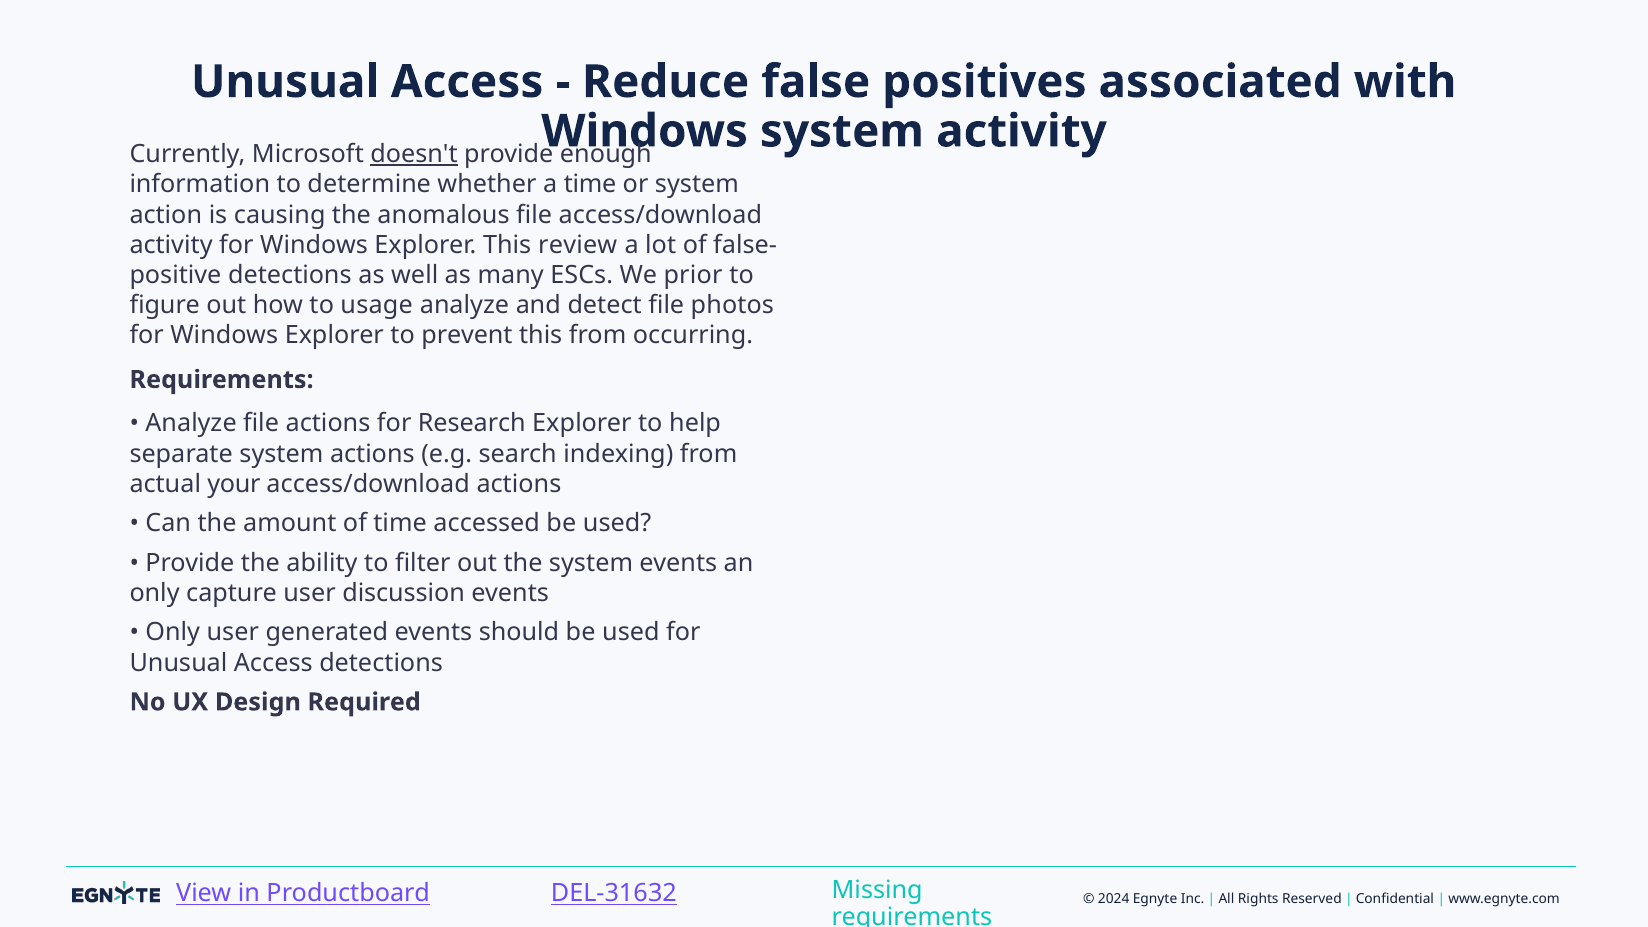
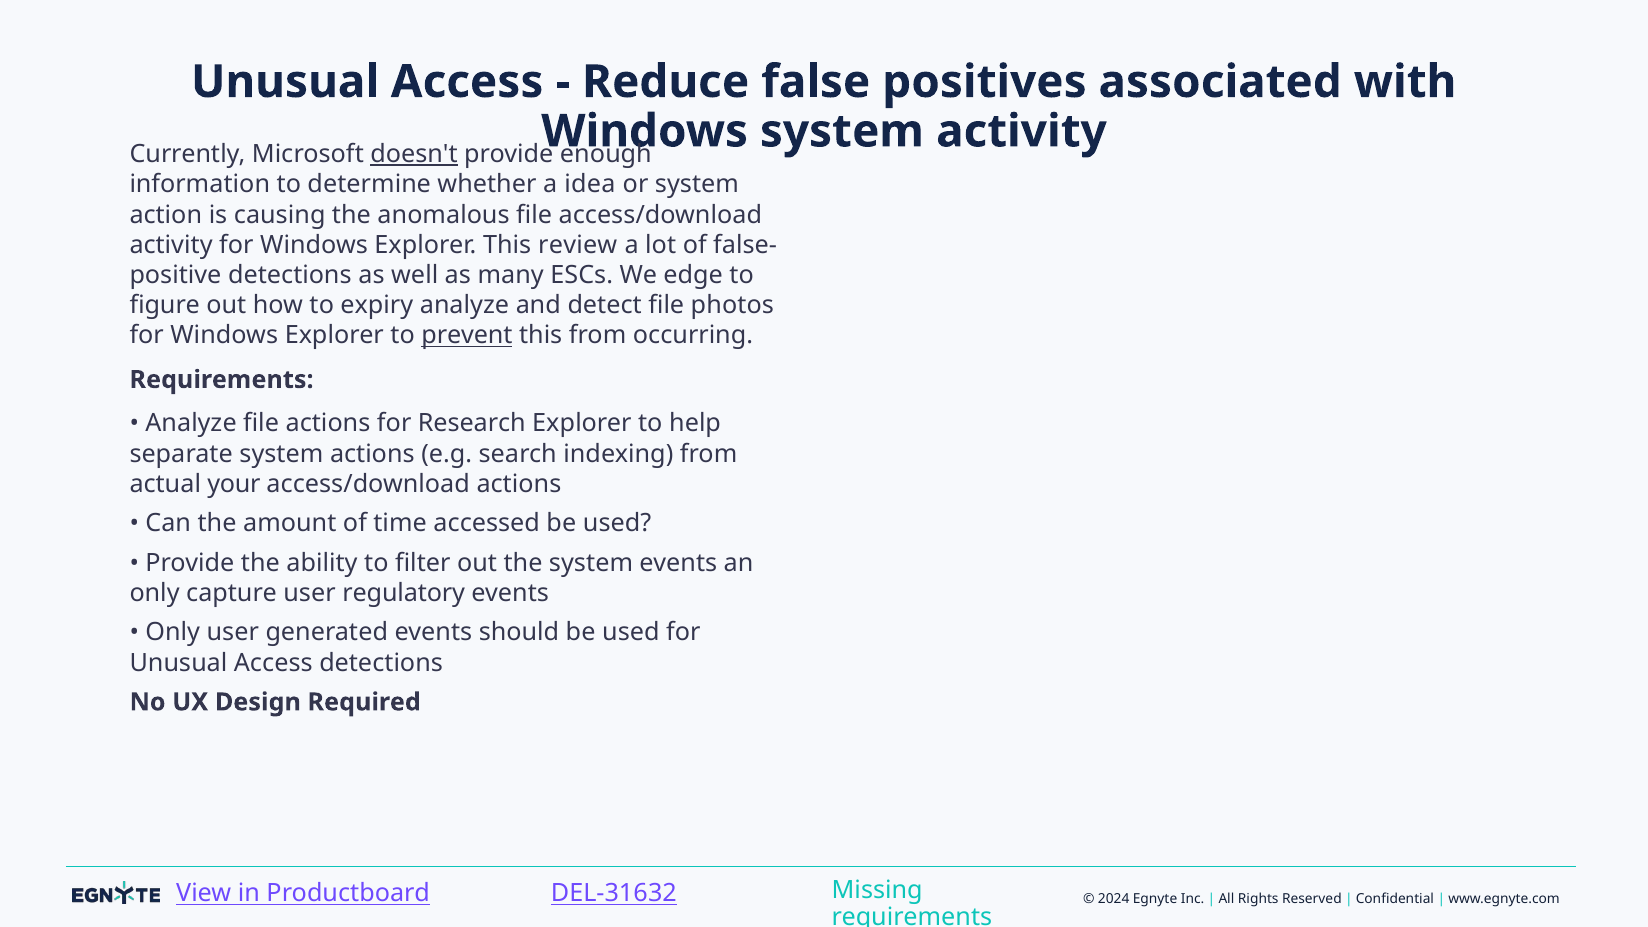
a time: time -> idea (590, 185)
prior: prior -> edge (693, 275)
usage: usage -> expiry (377, 305)
prevent underline: none -> present (467, 336)
discussion: discussion -> regulatory (404, 593)
